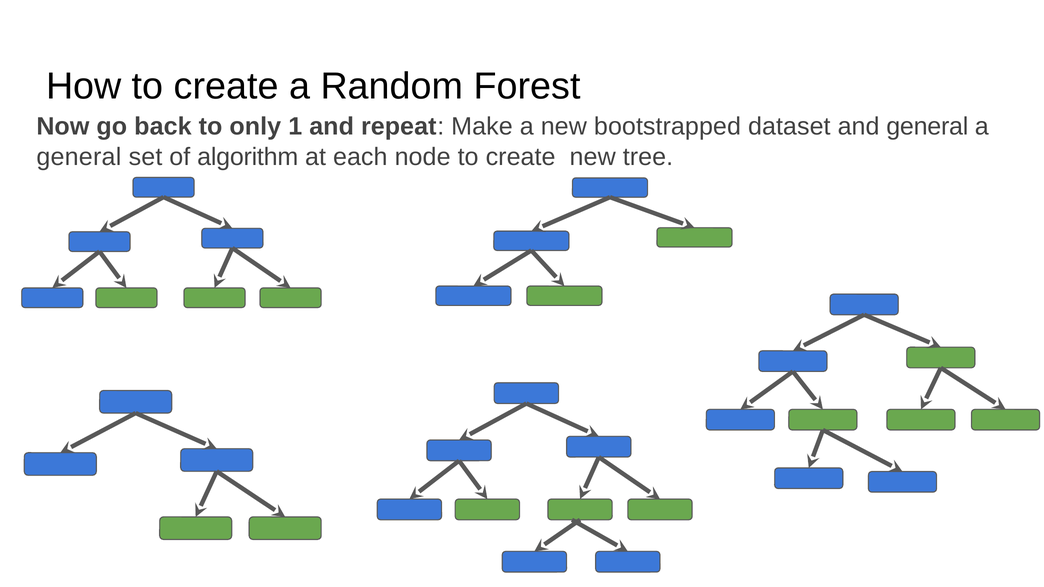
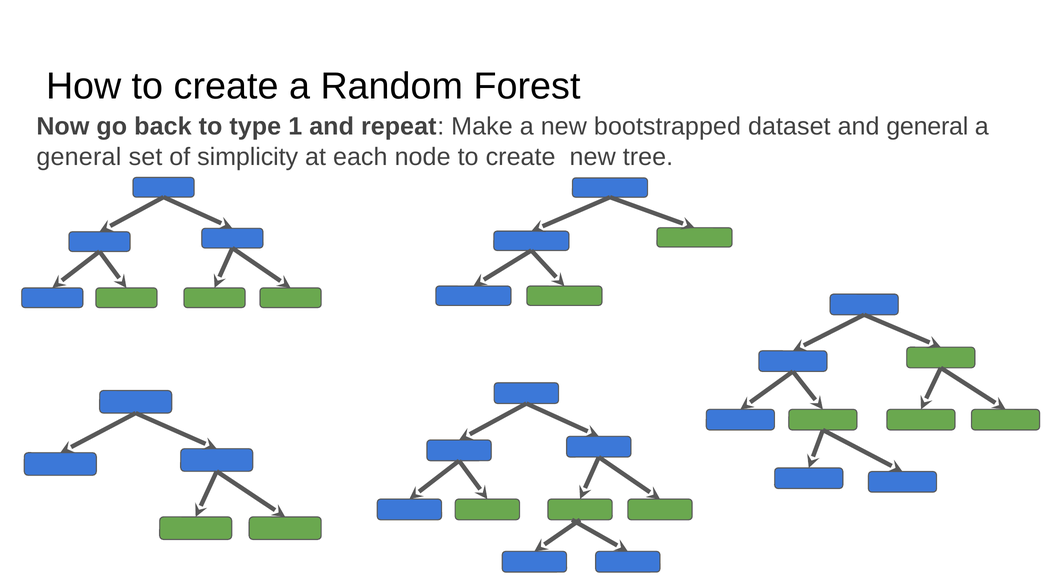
only: only -> type (255, 127)
algorithm: algorithm -> simplicity (248, 157)
